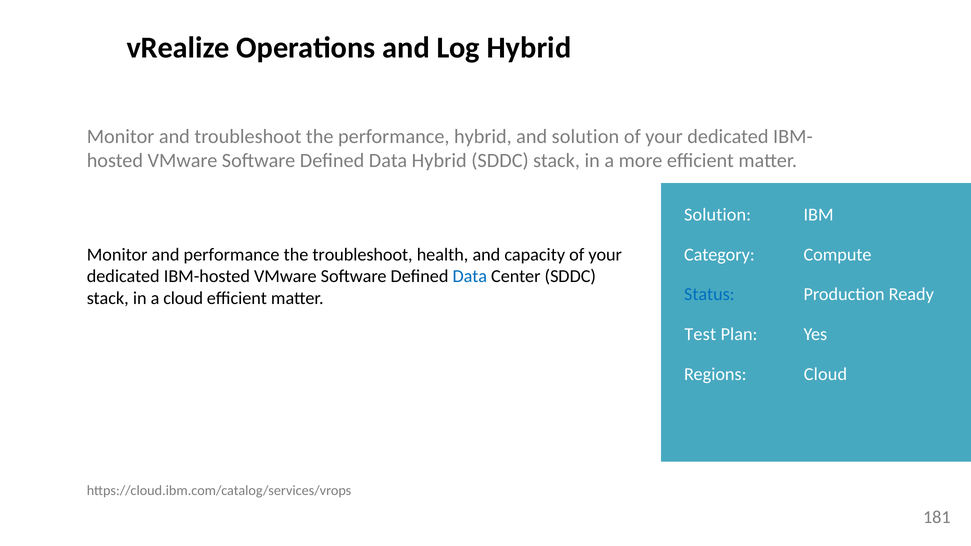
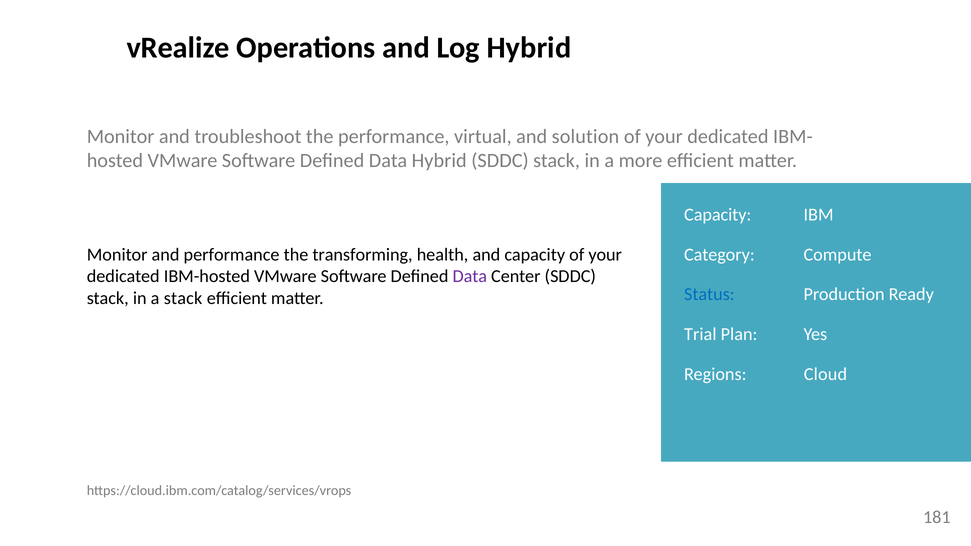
performance hybrid: hybrid -> virtual (483, 137)
Solution: Solution -> Capacity (718, 215)
the troubleshoot: troubleshoot -> transforming (363, 255)
Data colour: blue -> purple (470, 277)
a cloud: cloud -> stack (183, 298)
Test: Test -> Trial (700, 334)
